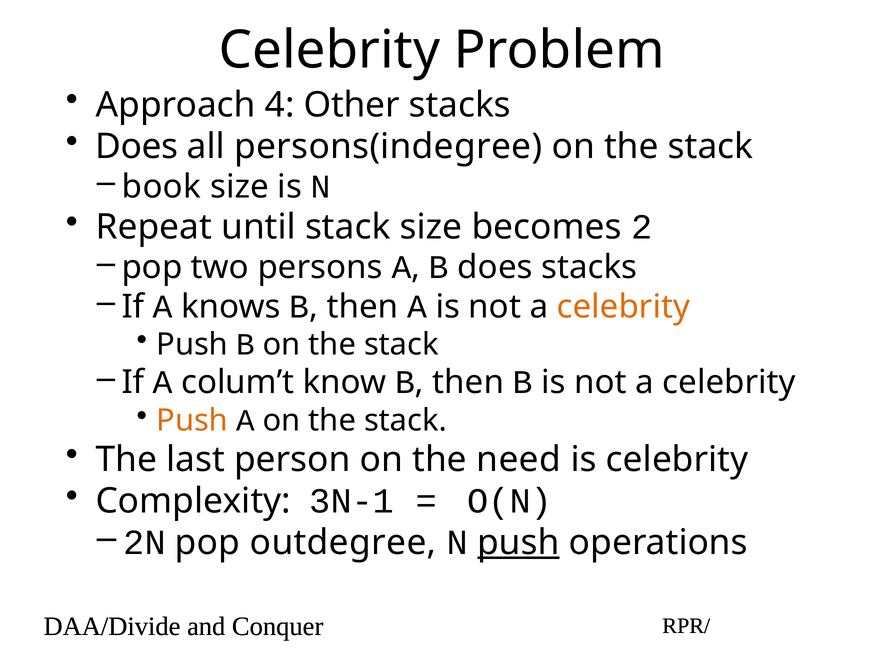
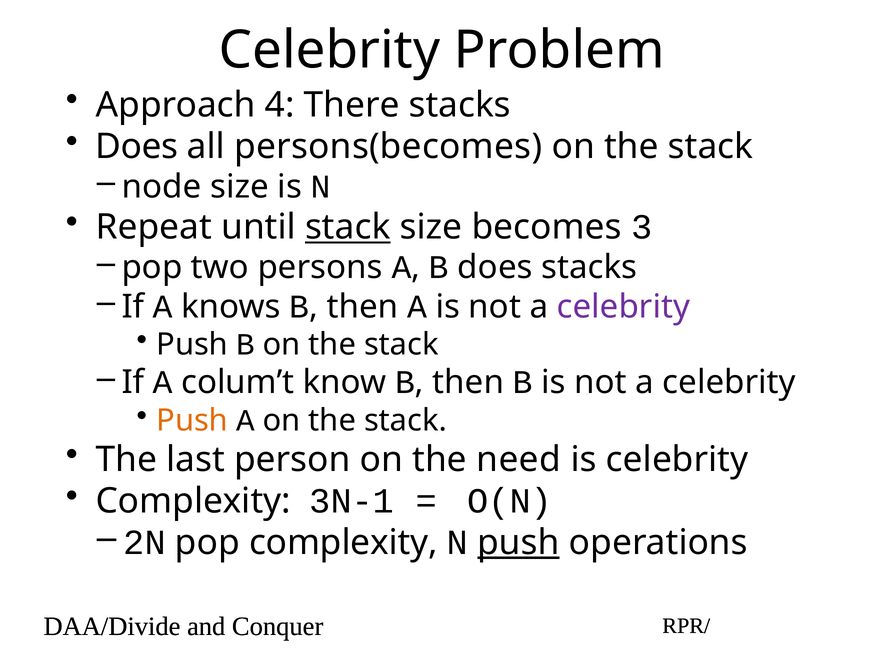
Other: Other -> There (352, 105)
persons(indegree: persons(indegree -> persons(becomes (388, 146)
book: book -> node (162, 187)
stack underline: none -> present (348, 227)
2: 2 -> 3 (642, 227)
celebrity colour: orange -> purple (623, 307)
pop outdegree: outdegree -> complexity (343, 543)
